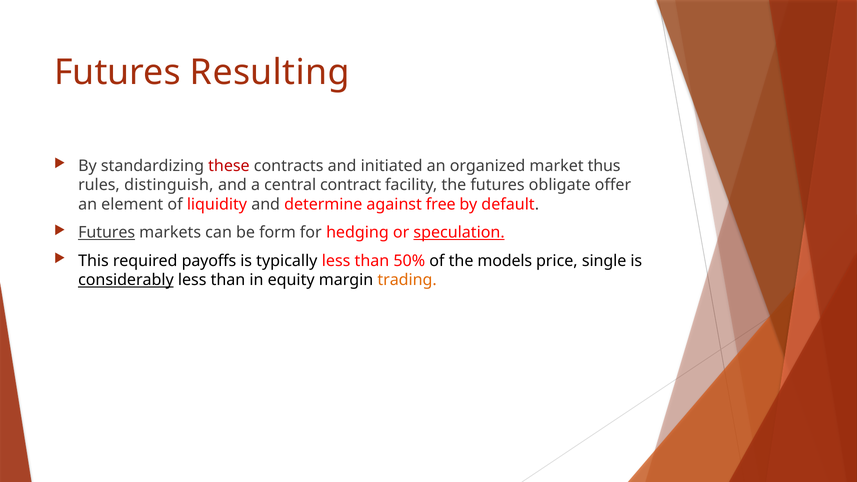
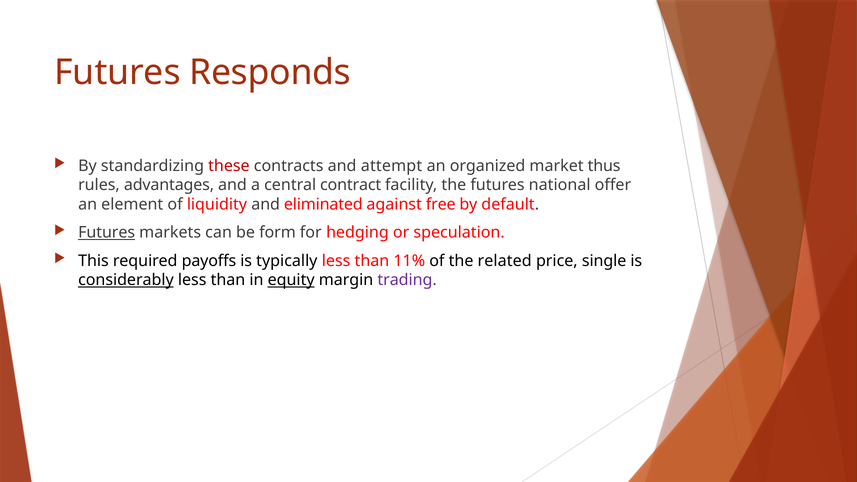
Resulting: Resulting -> Responds (270, 72)
initiated: initiated -> attempt (392, 166)
distinguish: distinguish -> advantages (169, 185)
obligate: obligate -> national (560, 185)
determine: determine -> eliminated (323, 204)
speculation underline: present -> none (459, 233)
50%: 50% -> 11% (409, 261)
models: models -> related (505, 261)
equity underline: none -> present (291, 280)
trading colour: orange -> purple (407, 280)
